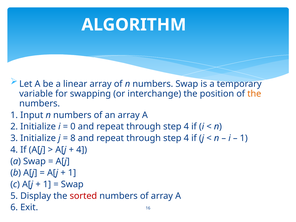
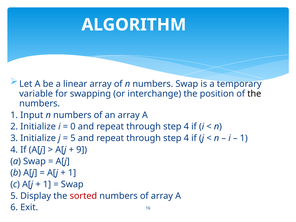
the colour: orange -> black (254, 94)
8: 8 -> 5 (73, 138)
4: 4 -> 9 (82, 150)
